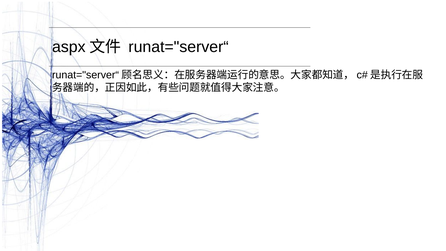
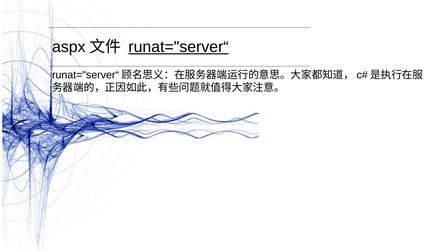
runat="server“ underline: none -> present (179, 47)
